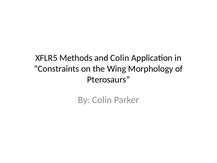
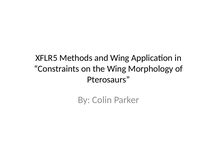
and Colin: Colin -> Wing (120, 58)
